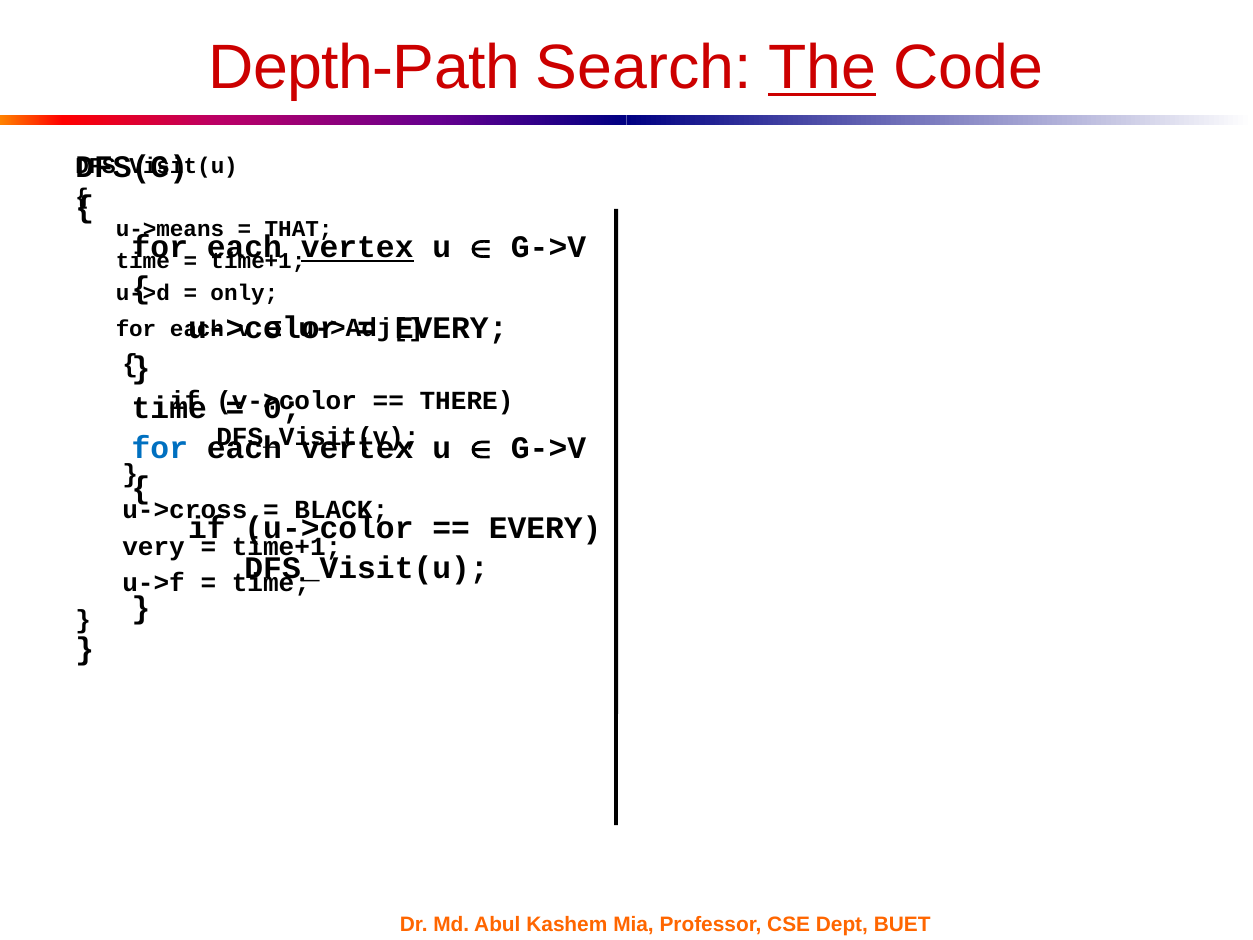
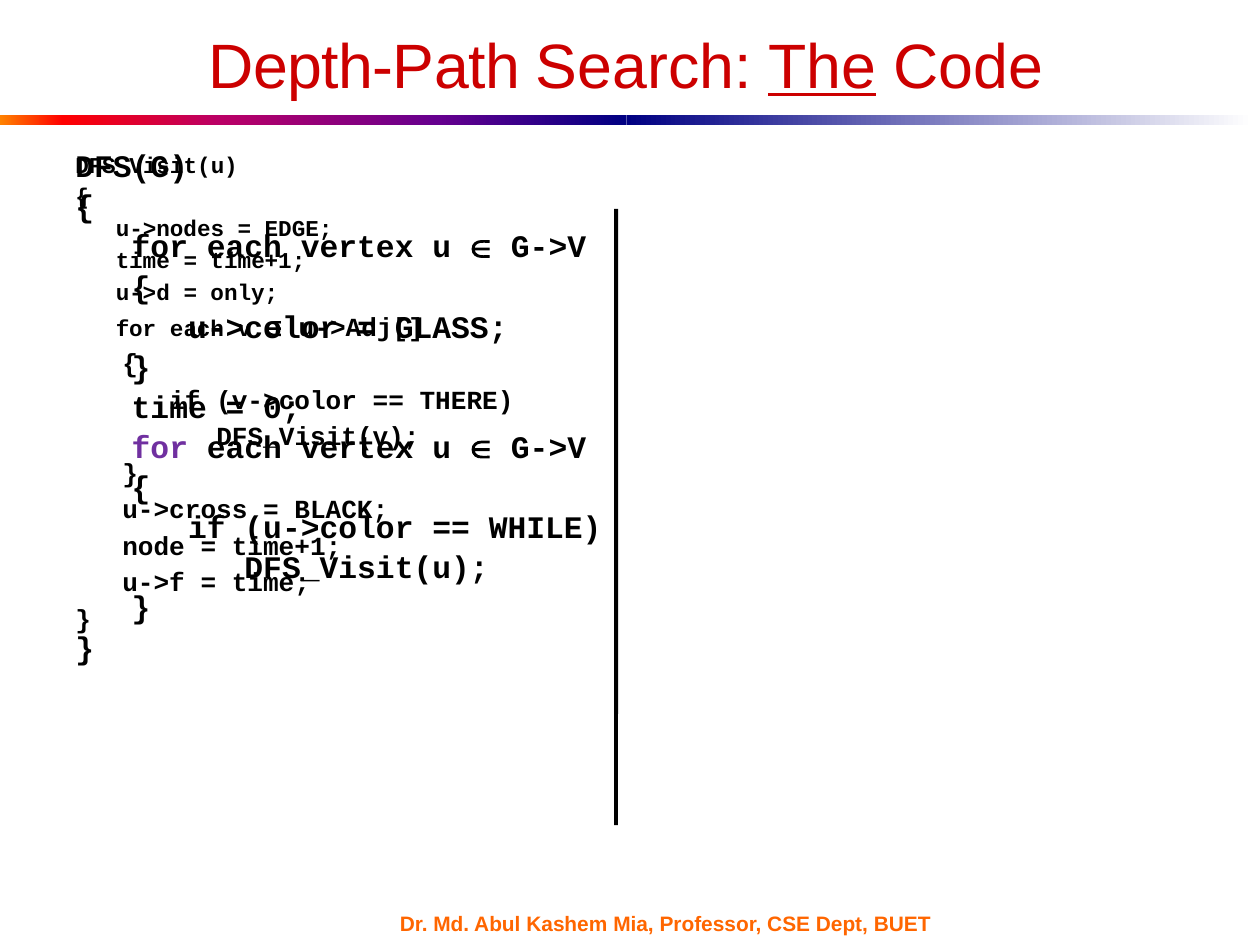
u->means: u->means -> u->nodes (170, 229)
THAT: THAT -> EDGE (299, 229)
vertex underline: present -> none (357, 248)
EVERY: EVERY -> GLASS (451, 328)
for colour: blue -> purple (160, 448)
EVERY: EVERY -> WHILE (545, 528)
very: very -> node (154, 547)
